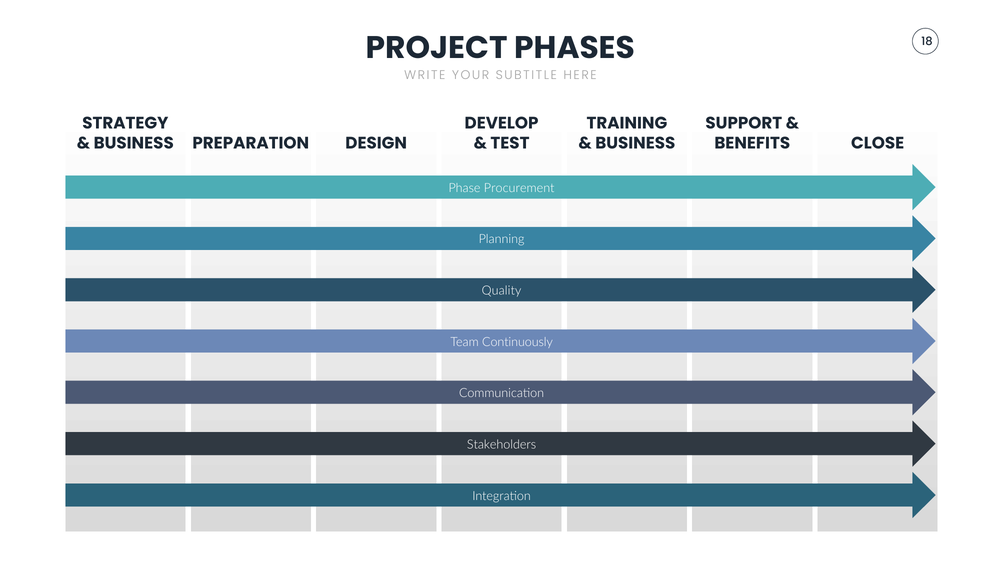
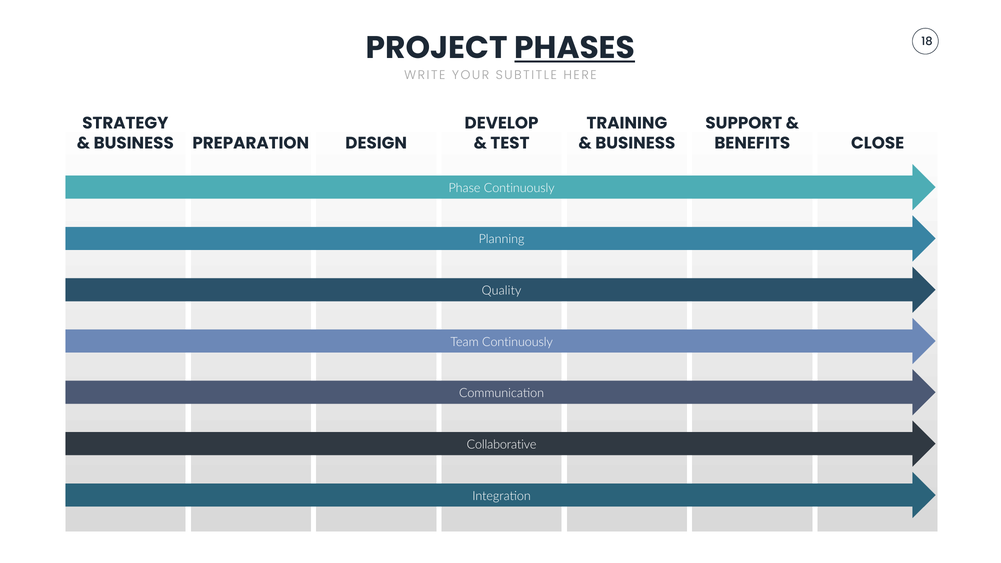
PHASES underline: none -> present (575, 48)
Phase Procurement: Procurement -> Continuously (519, 188)
Stakeholders: Stakeholders -> Collaborative (502, 445)
